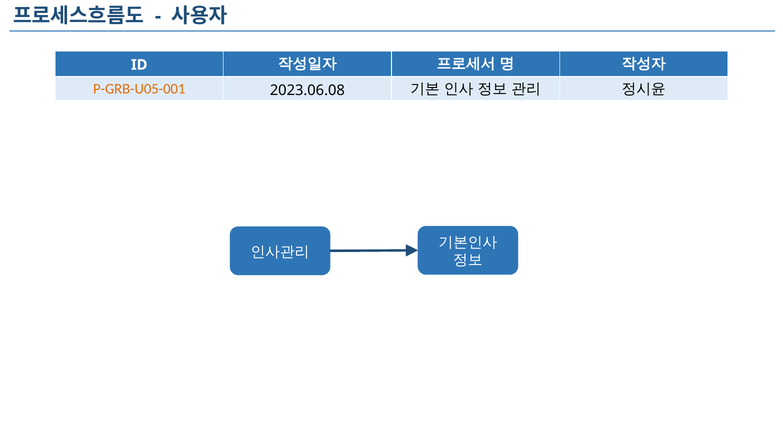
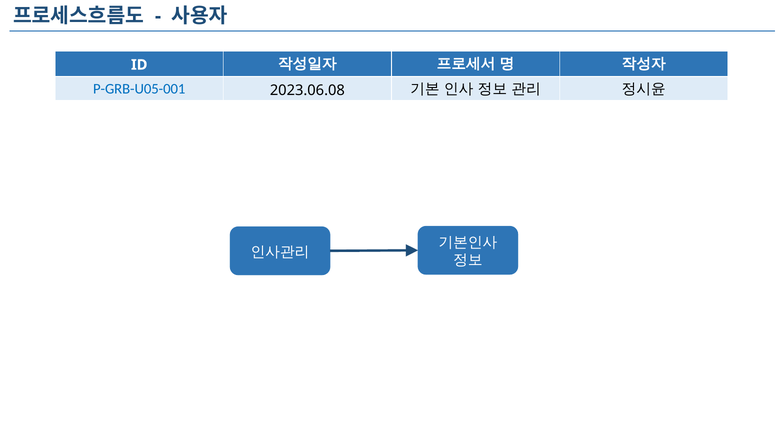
P-GRB-U05-001 colour: orange -> blue (139, 89)
